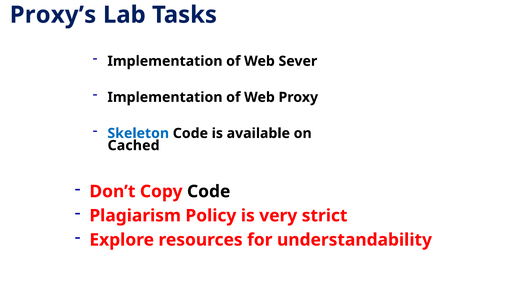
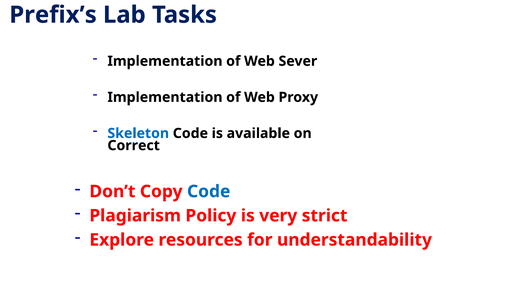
Proxy’s: Proxy’s -> Prefix’s (53, 15)
Cached: Cached -> Correct (134, 146)
Code colour: black -> blue (209, 192)
